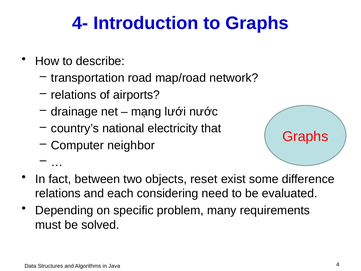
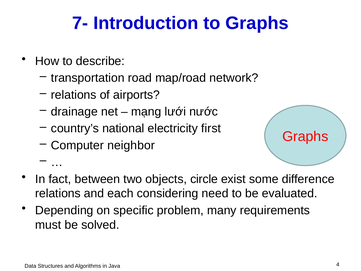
4-: 4- -> 7- (80, 23)
that: that -> first (211, 128)
reset: reset -> circle (204, 179)
